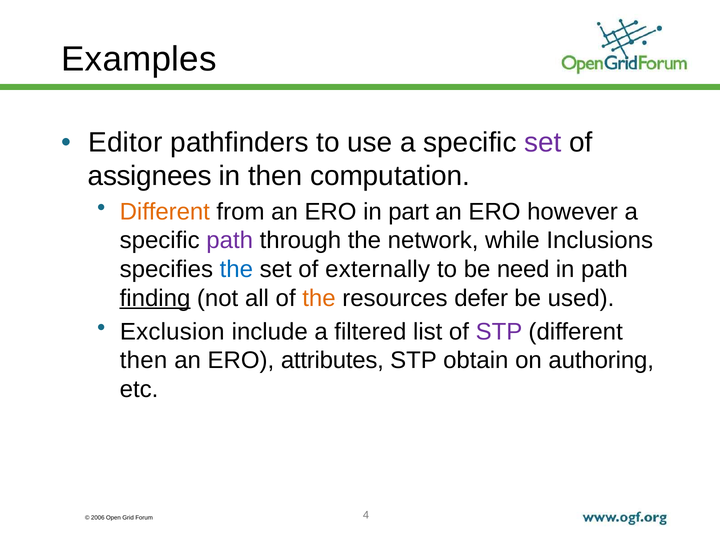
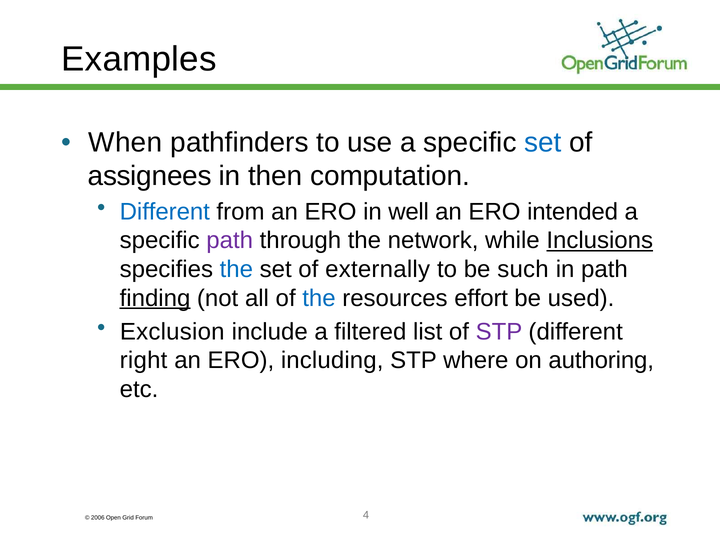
Editor: Editor -> When (125, 142)
set colour: purple -> blue (543, 142)
Different colour: orange -> blue (165, 212)
part: part -> well (409, 212)
however: however -> intended (573, 212)
Inclusions underline: none -> present (600, 241)
need: need -> such (523, 269)
the colour: orange -> blue (319, 298)
defer: defer -> effort (481, 298)
then: then -> right (144, 360)
attributes: attributes -> including (332, 360)
obtain: obtain -> where (476, 360)
